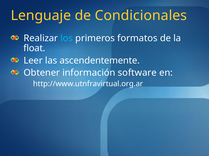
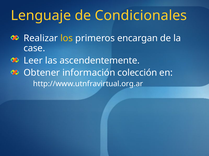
los colour: light blue -> yellow (67, 38)
formatos: formatos -> encargan (138, 38)
float: float -> case (34, 48)
software: software -> colección (137, 73)
